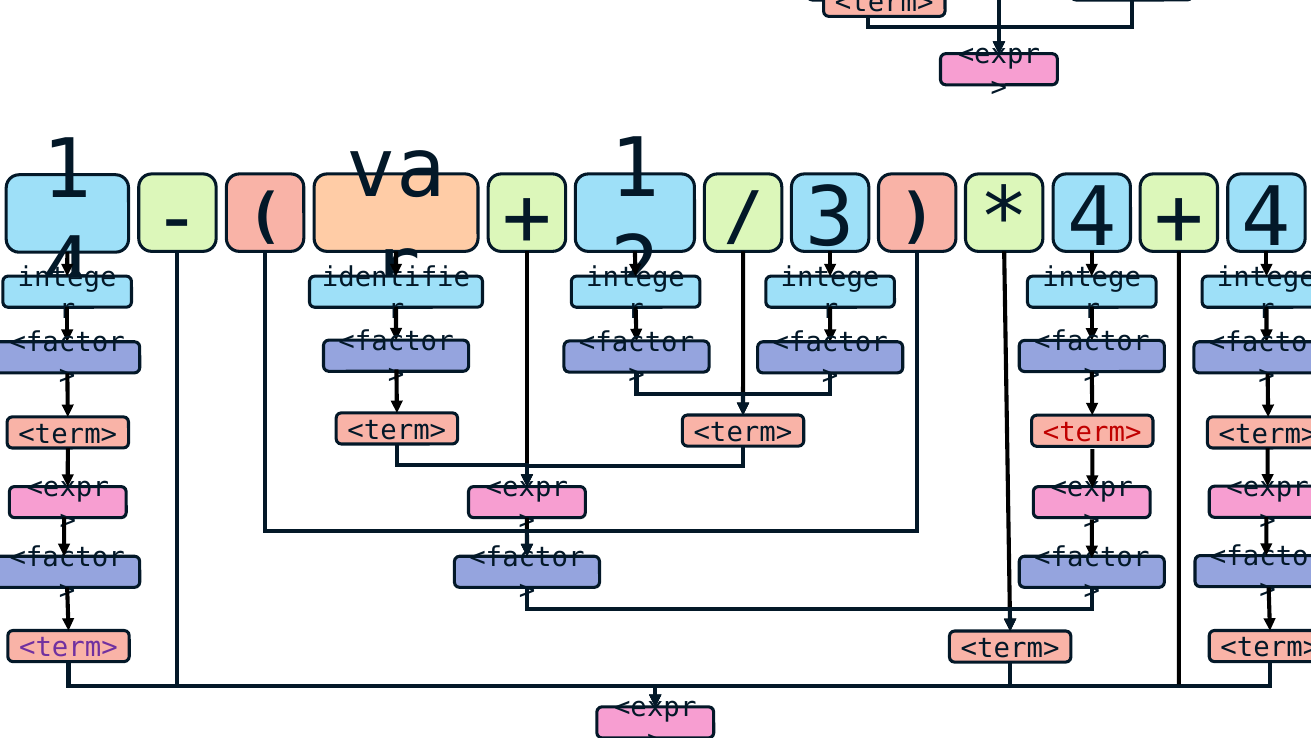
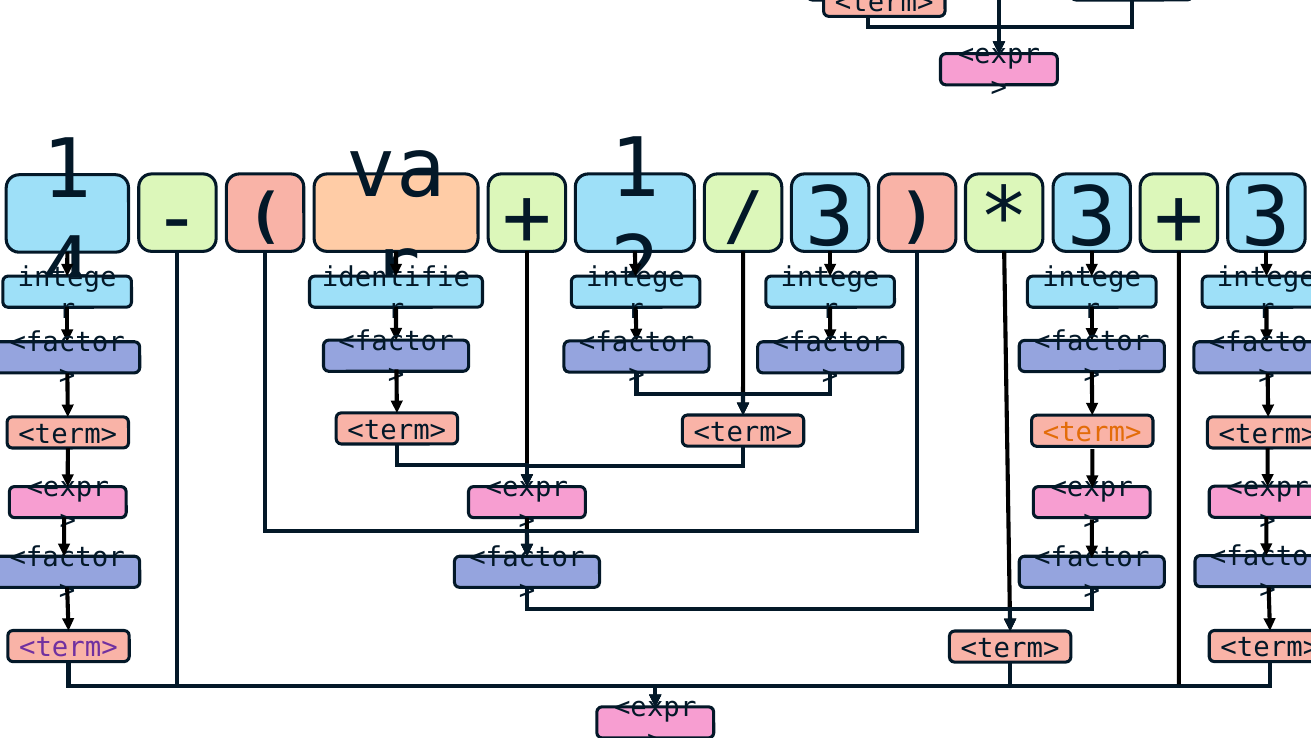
4: 4 -> 3 (1092, 218)
4: 4 -> 3 (1266, 218)
<term> colour: red -> orange (1092, 432)
